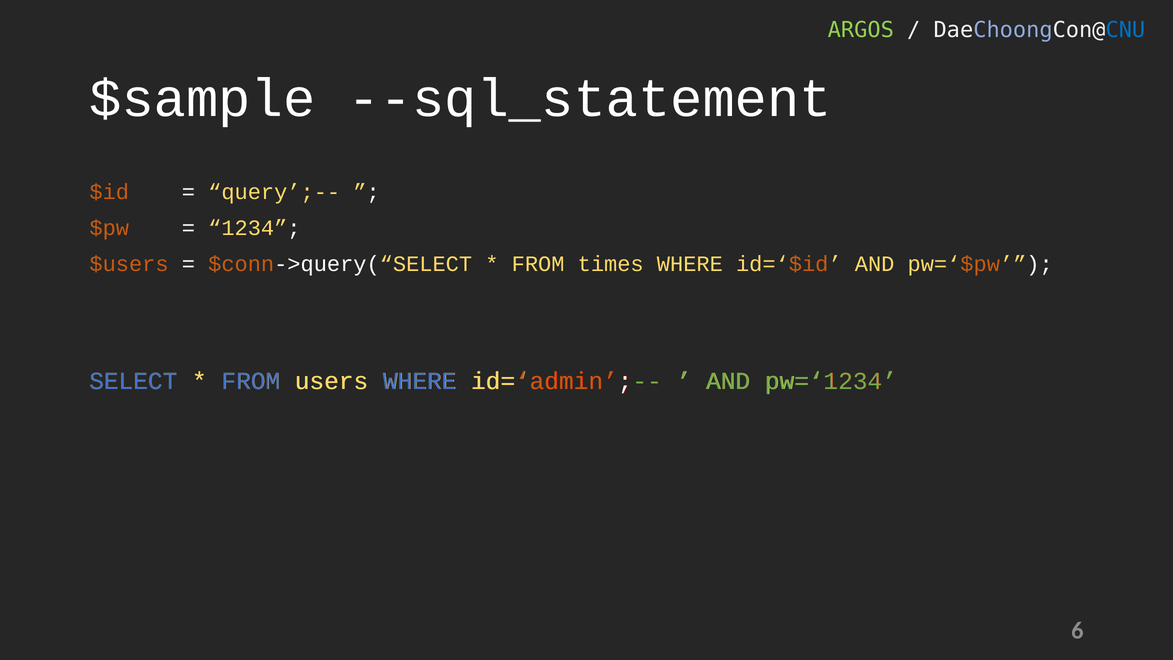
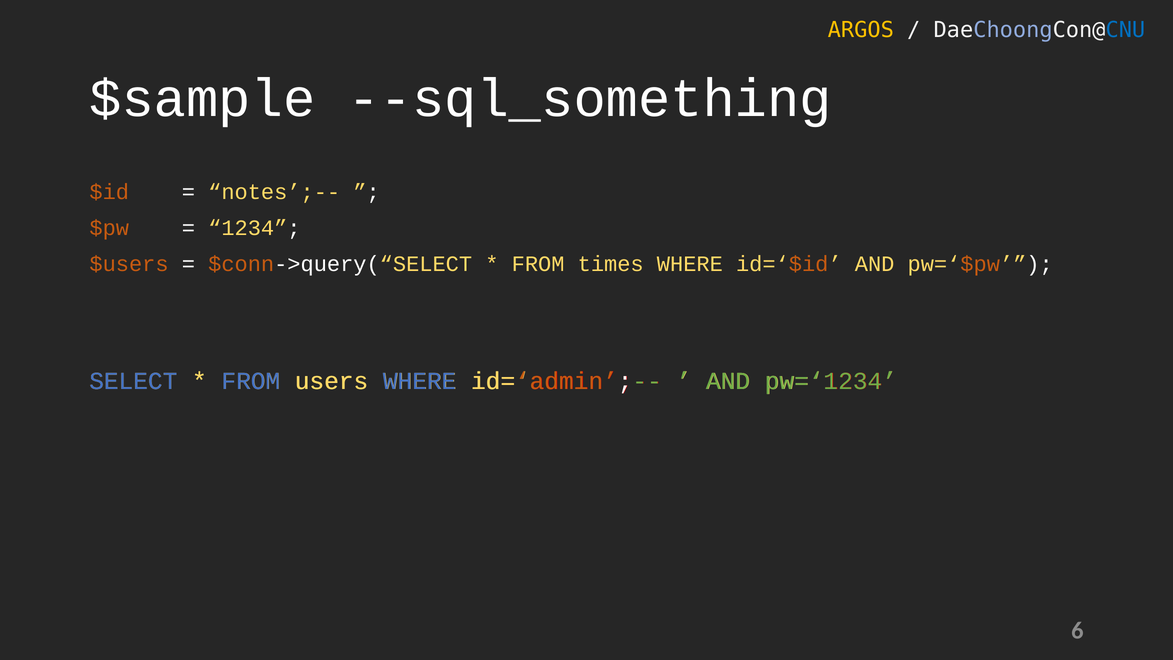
ARGOS colour: light green -> yellow (861, 30)
--sql_statement: --sql_statement -> --sql_something (590, 99)
query’;--: query’;-- -> notes’;-- (274, 192)
